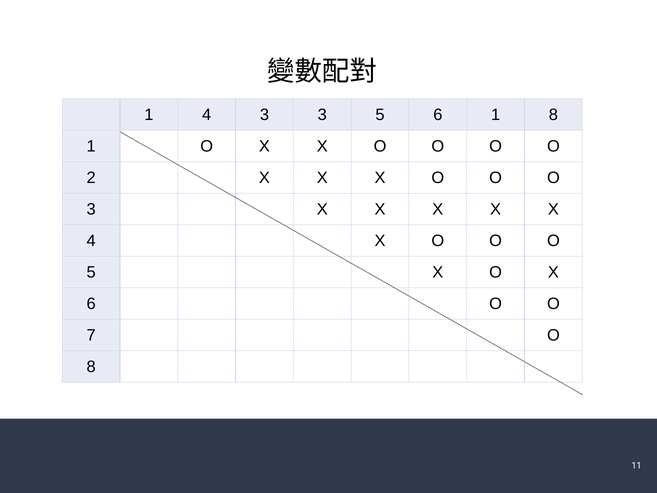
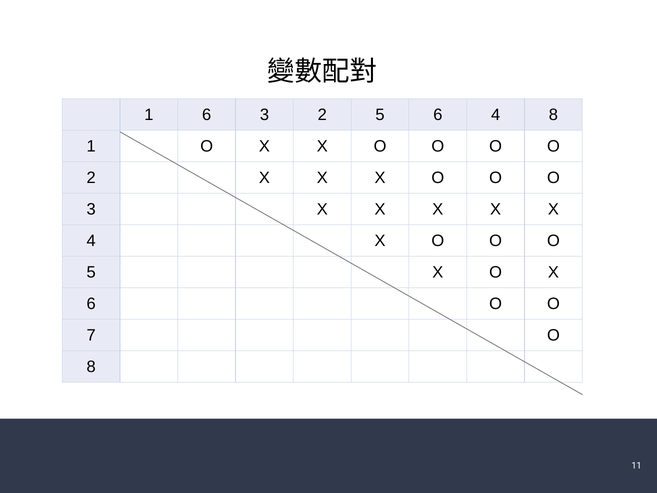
1 4: 4 -> 6 (207, 115)
3 3: 3 -> 2 (322, 115)
6 1: 1 -> 4 (496, 115)
